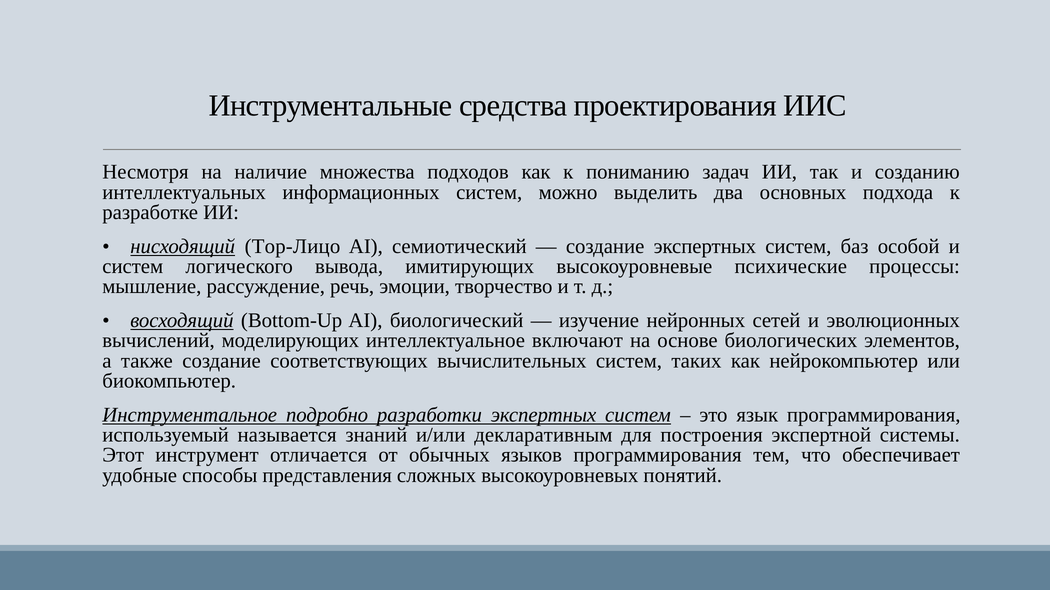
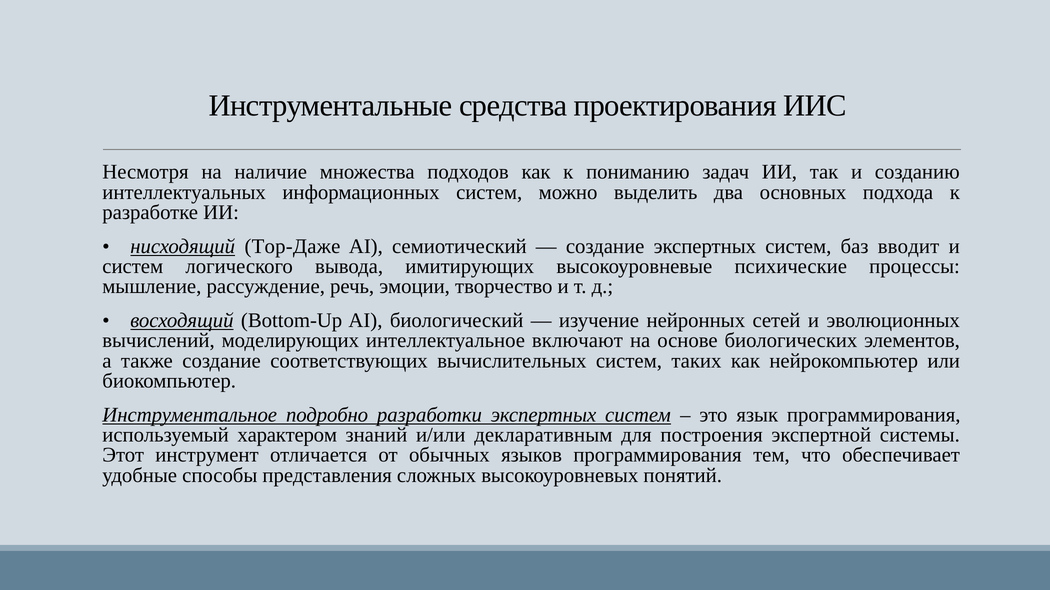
Top-Лицо: Top-Лицо -> Top-Даже (292, 246)
особой: особой -> вводит (909, 246)
называется: называется -> характером (287, 435)
